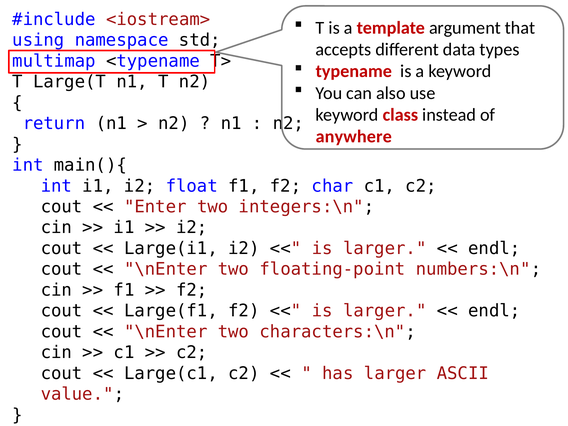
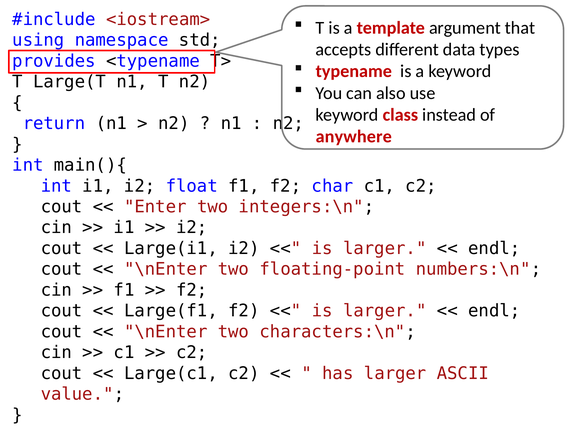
multimap: multimap -> provides (54, 61)
